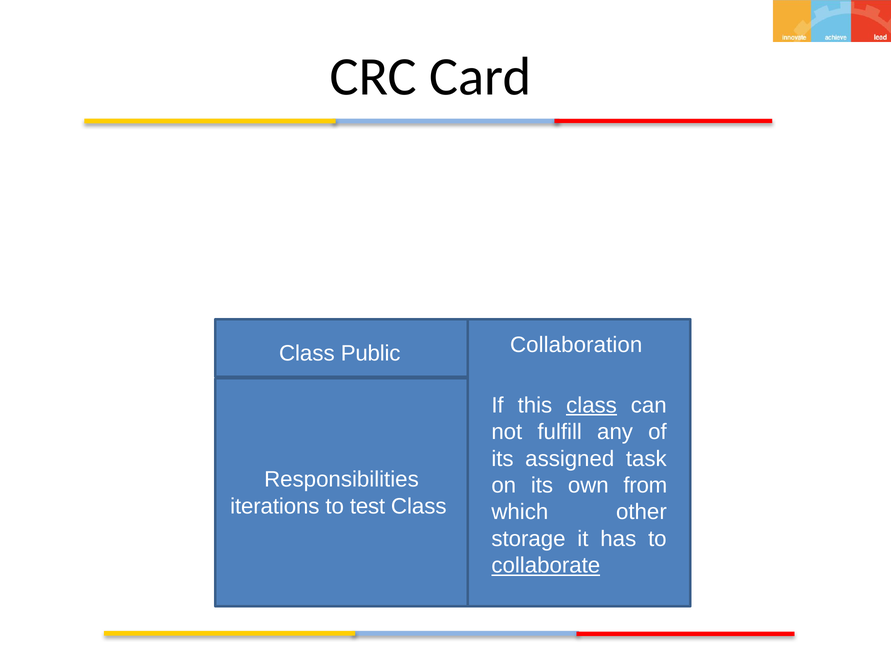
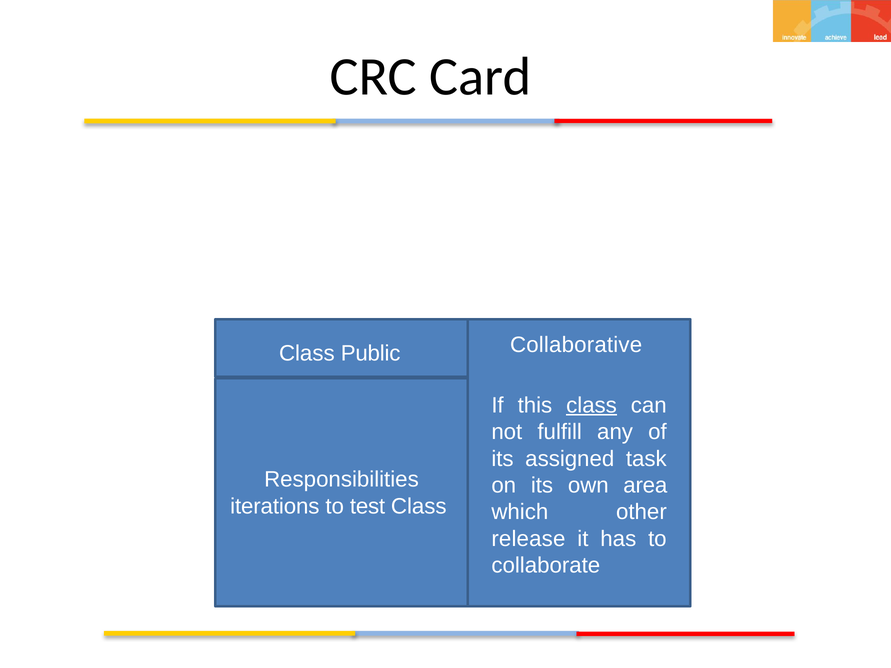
Collaboration: Collaboration -> Collaborative (576, 345)
from: from -> area (645, 486)
storage: storage -> release (528, 539)
collaborate underline: present -> none (546, 566)
